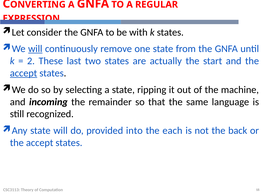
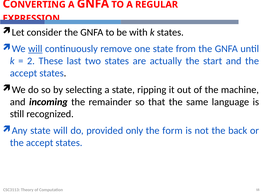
accept underline: present -> none (24, 73)
into: into -> only (134, 131)
each: each -> form (172, 131)
